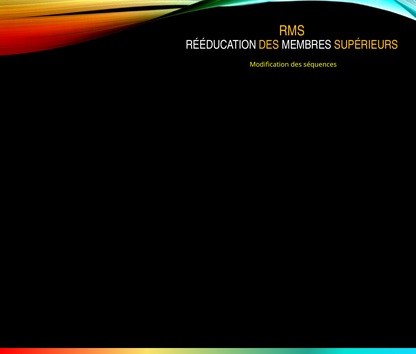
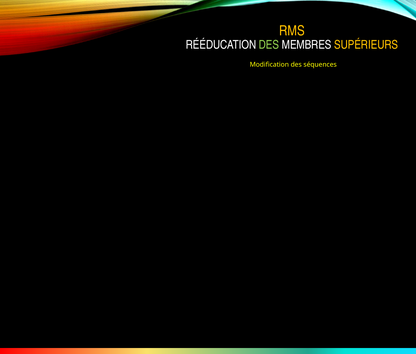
DES colour: yellow -> light green (269, 45)
